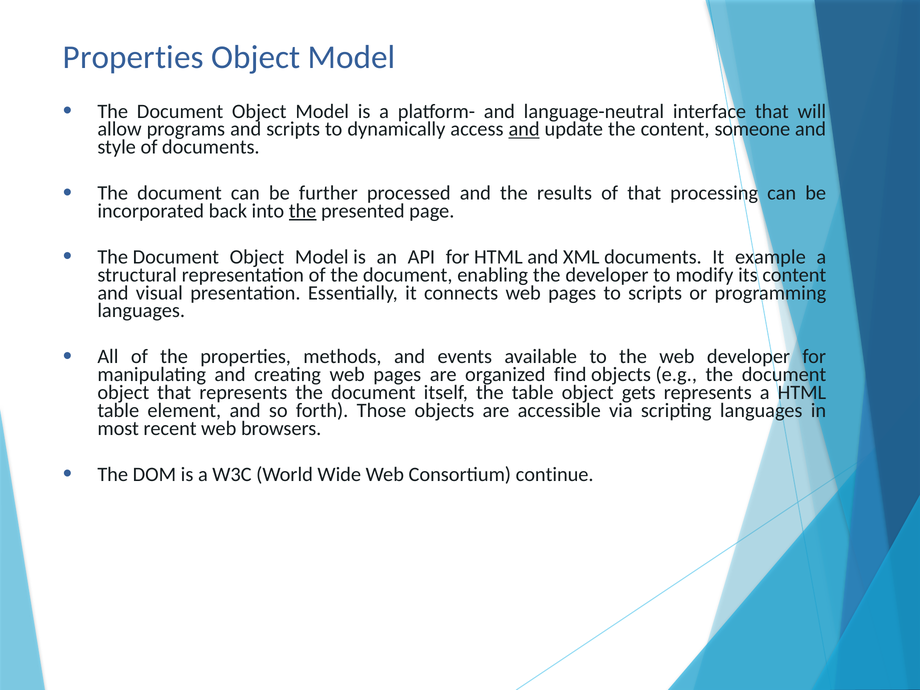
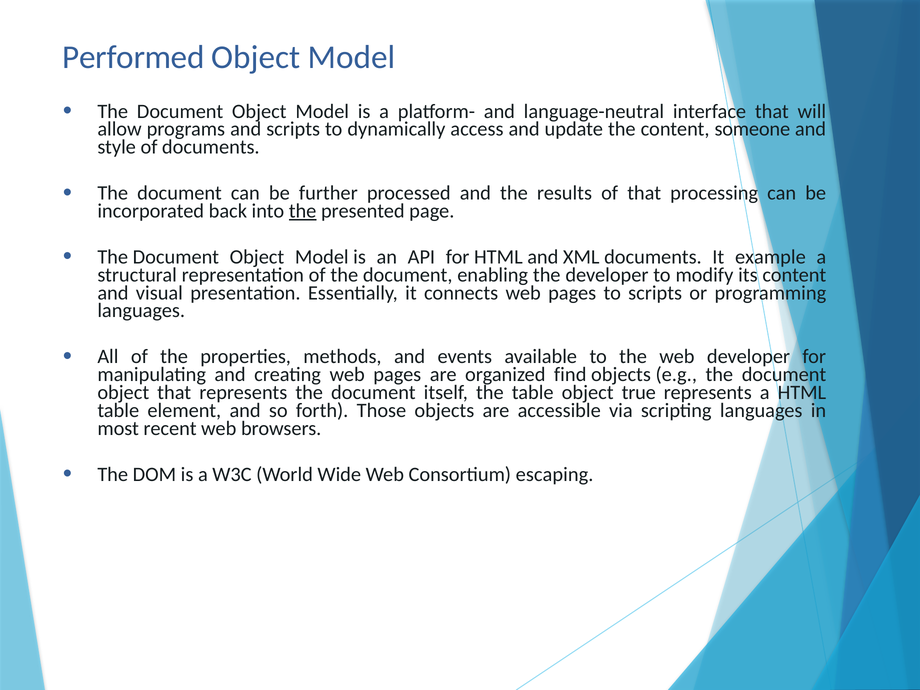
Properties: Properties -> Performed (133, 58)
and underline: present -> none (524, 129)
gets: gets -> true (639, 392)
continue: continue -> escaping (555, 474)
